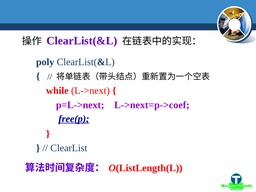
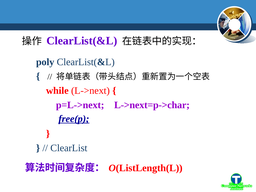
L->next=p->coef: L->next=p->coef -> L->next=p->char (152, 105)
